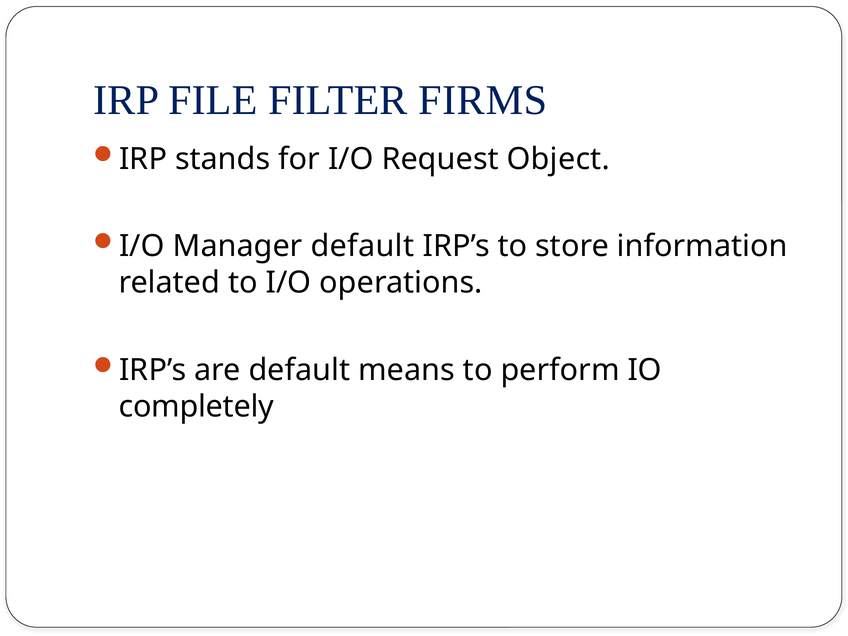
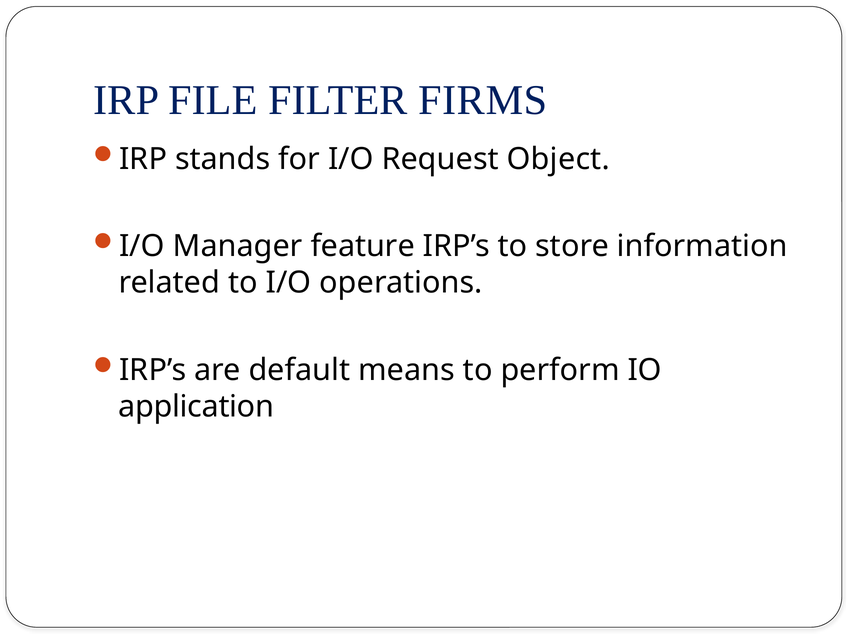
Manager default: default -> feature (363, 246)
completely: completely -> application (196, 407)
